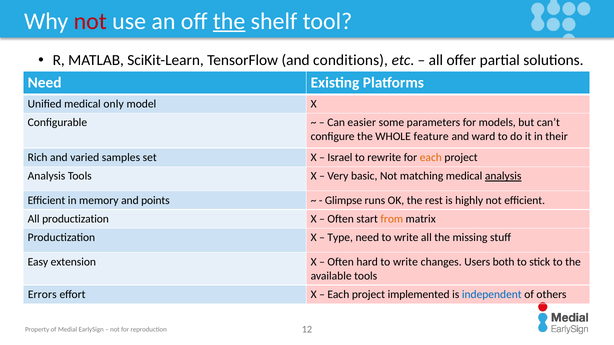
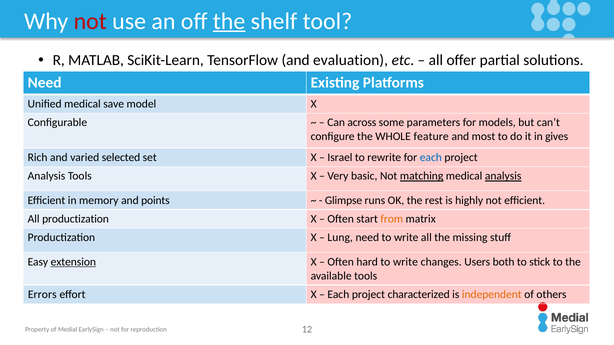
conditions: conditions -> evaluation (351, 60)
only: only -> save (114, 104)
easier: easier -> across (362, 123)
ward: ward -> most (483, 137)
their: their -> gives (557, 137)
samples: samples -> selected (121, 158)
each colour: orange -> blue (431, 158)
matching underline: none -> present (422, 176)
Type: Type -> Lung (340, 238)
extension underline: none -> present (73, 262)
implemented: implemented -> characterized (419, 295)
independent colour: blue -> orange (492, 295)
